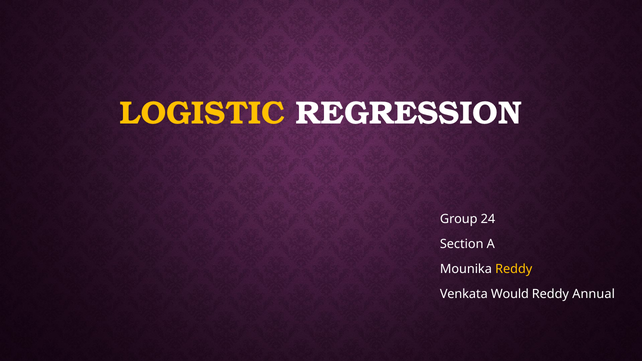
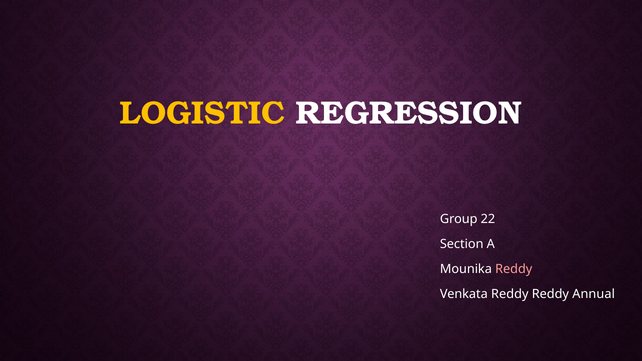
24: 24 -> 22 (488, 219)
Reddy colour: yellow -> pink (514, 269)
Venkata Would: Would -> Reddy (510, 294)
